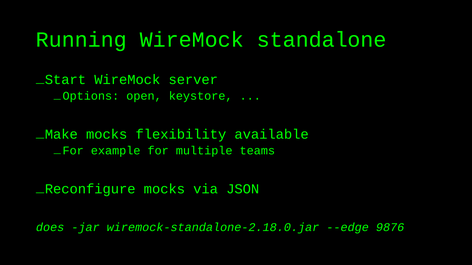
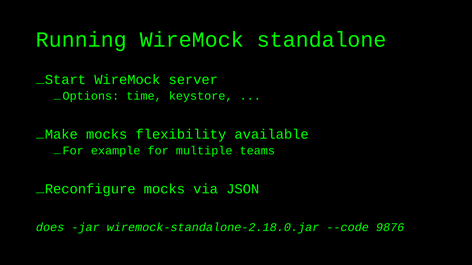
open: open -> time (144, 96)
--edge: --edge -> --code (348, 228)
